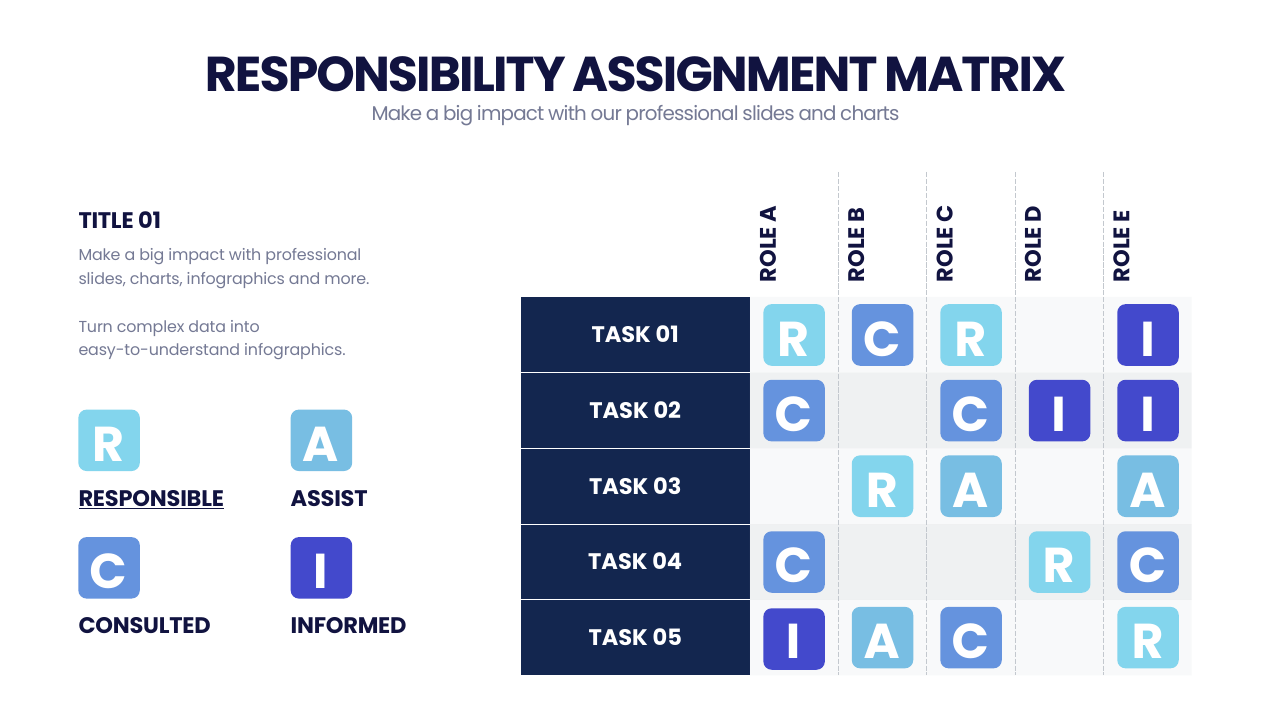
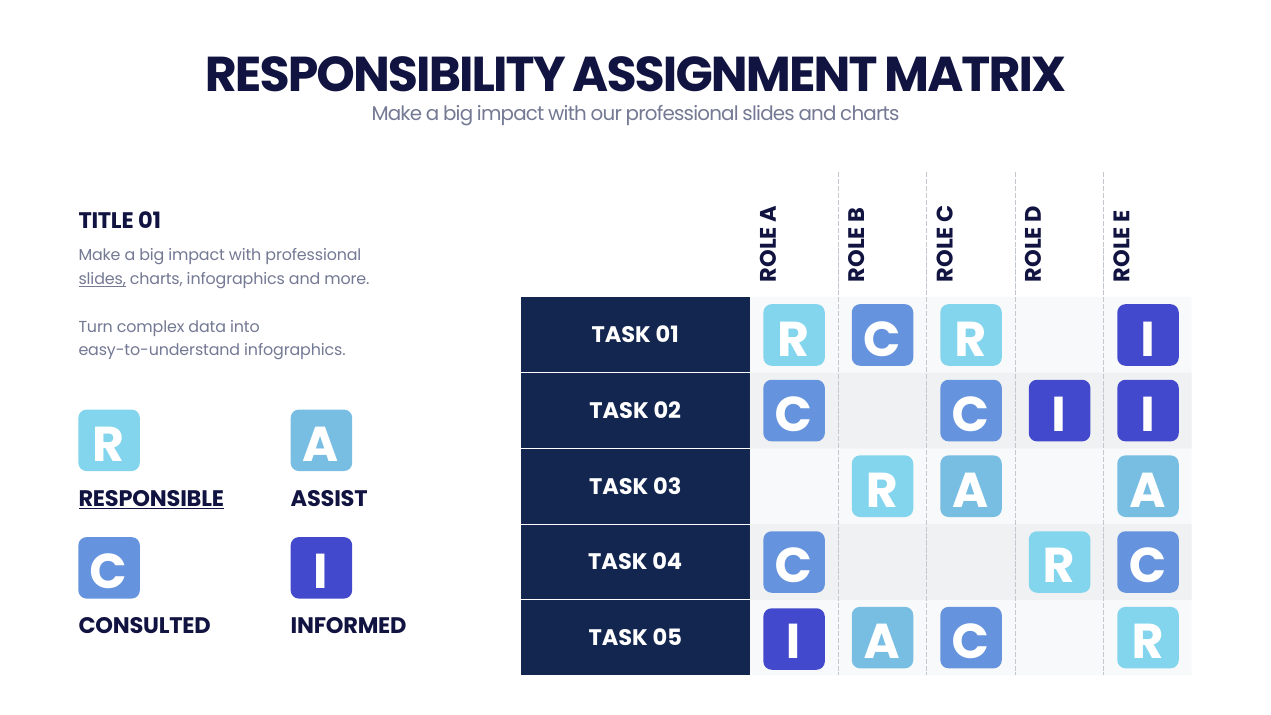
slides underline: none -> present (102, 279)
